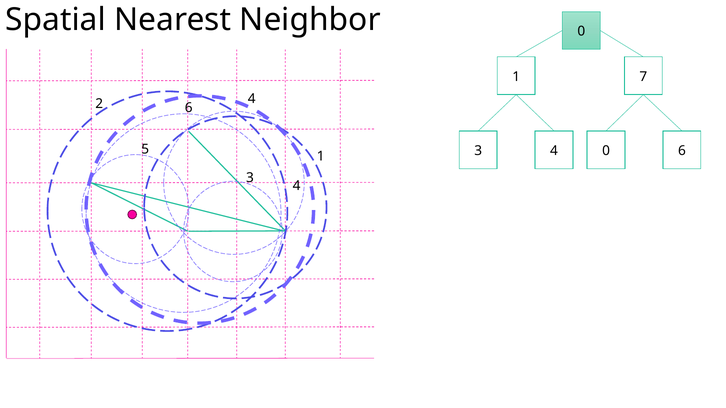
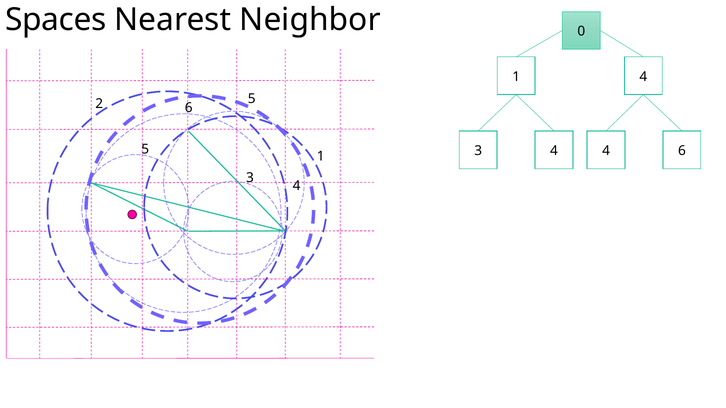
Spatial: Spatial -> Spaces (56, 20)
1 7: 7 -> 4 (643, 77)
2 4: 4 -> 5 (252, 99)
4 0: 0 -> 4 (606, 151)
